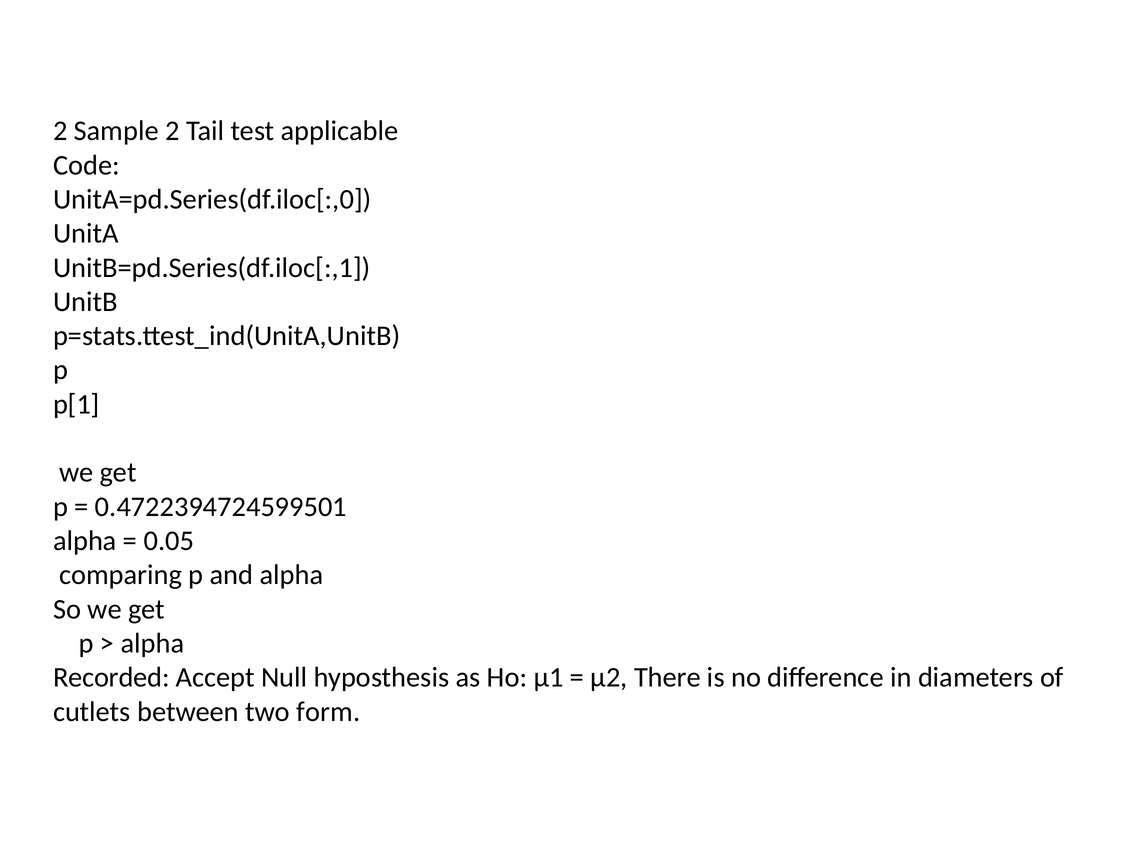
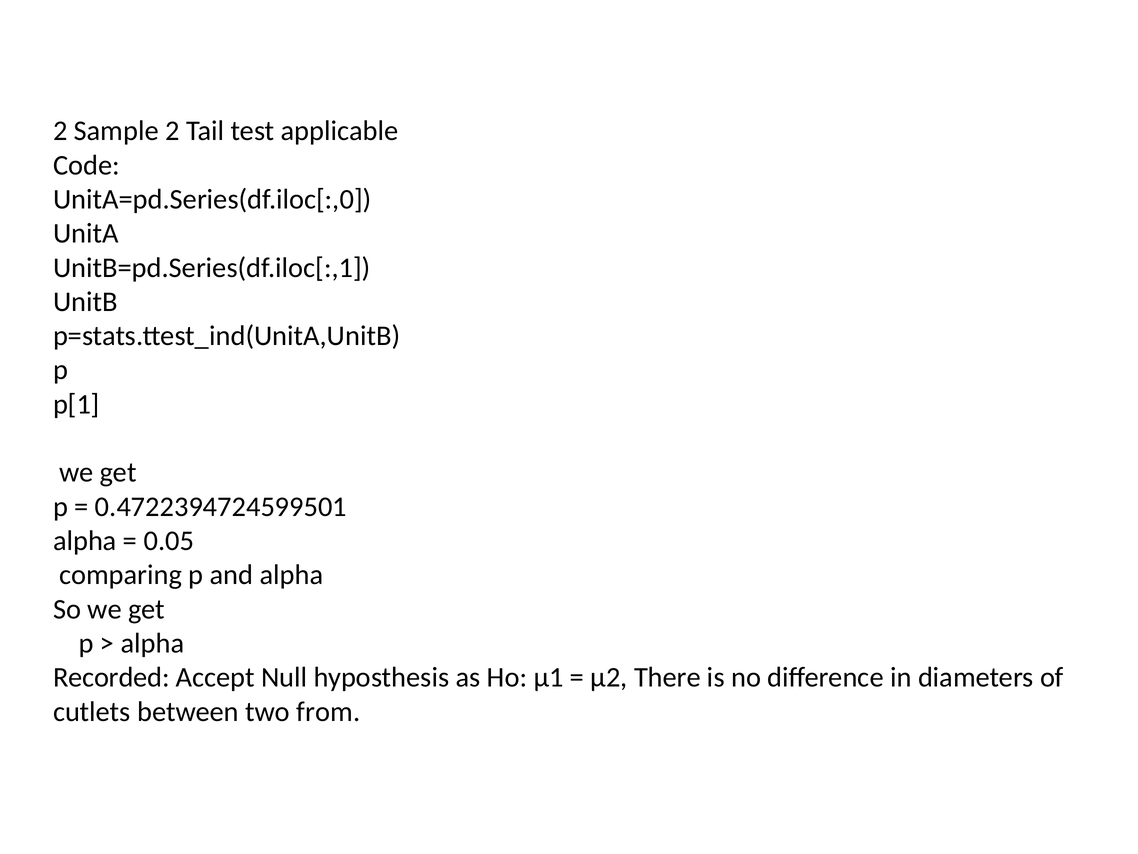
form: form -> from (328, 711)
